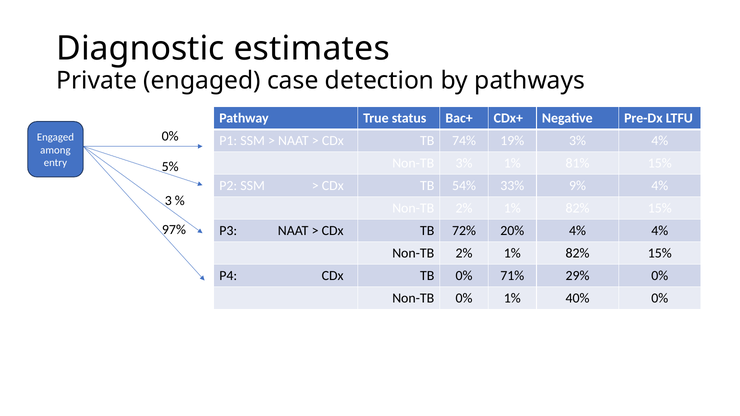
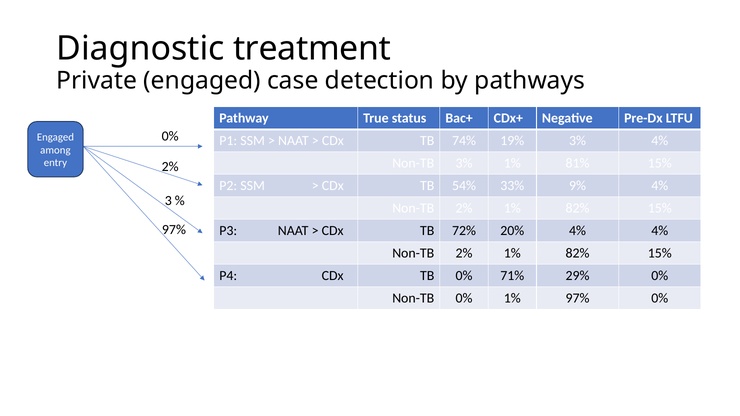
estimates: estimates -> treatment (312, 49)
5%: 5% -> 2% (170, 167)
1% 40%: 40% -> 97% (578, 298)
